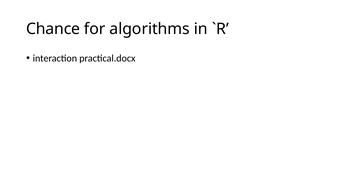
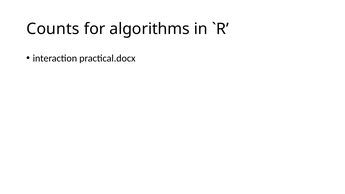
Chance: Chance -> Counts (53, 29)
